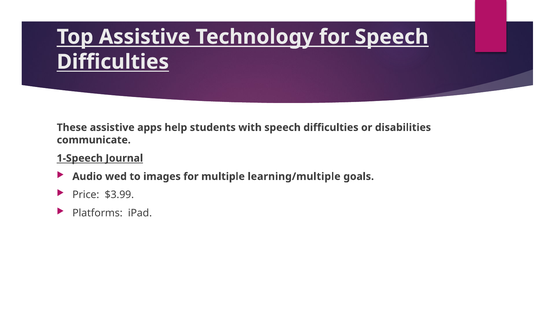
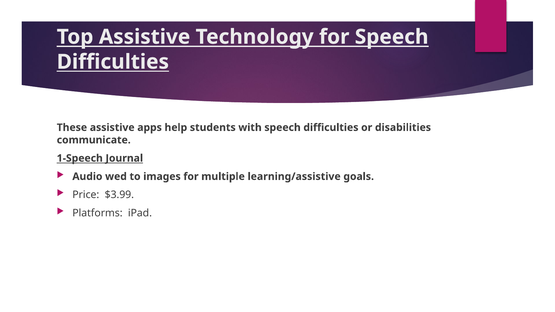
learning/multiple: learning/multiple -> learning/assistive (294, 177)
